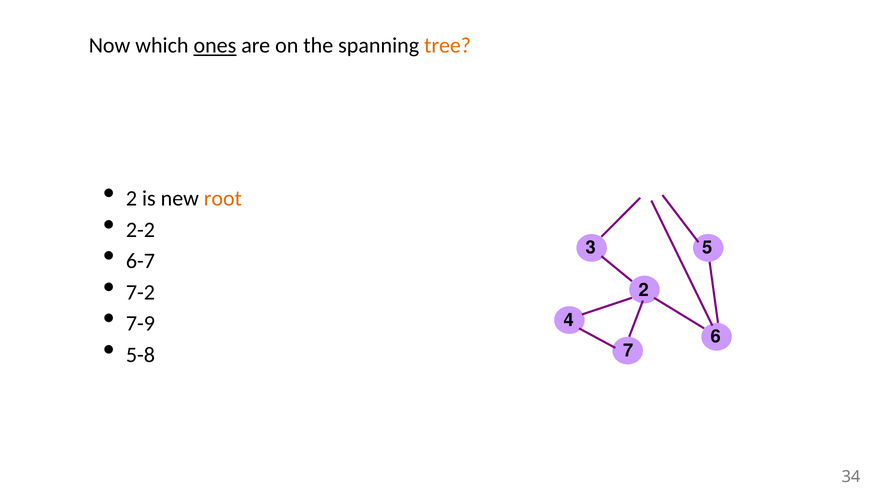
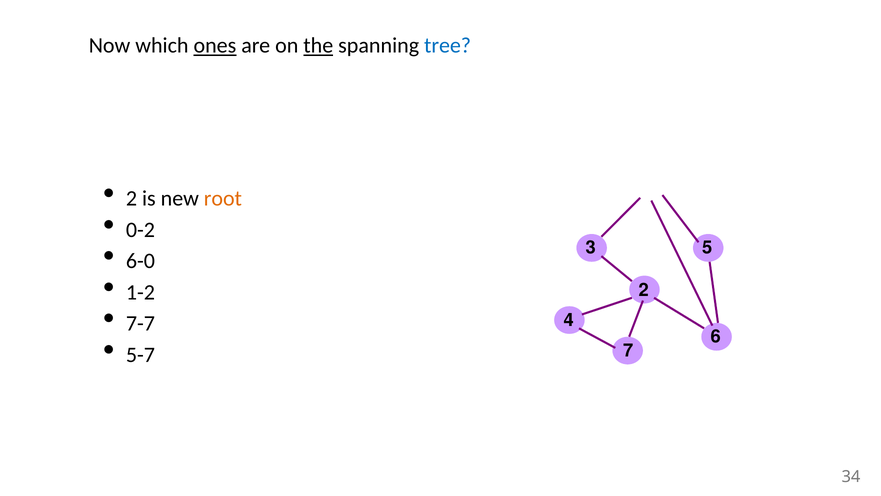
the underline: none -> present (318, 46)
tree colour: orange -> blue (448, 46)
2-2: 2-2 -> 0-2 (140, 230)
6-7: 6-7 -> 6-0 (140, 261)
7-2: 7-2 -> 1-2 (140, 292)
7-9: 7-9 -> 7-7 (140, 323)
5-8: 5-8 -> 5-7 (140, 355)
